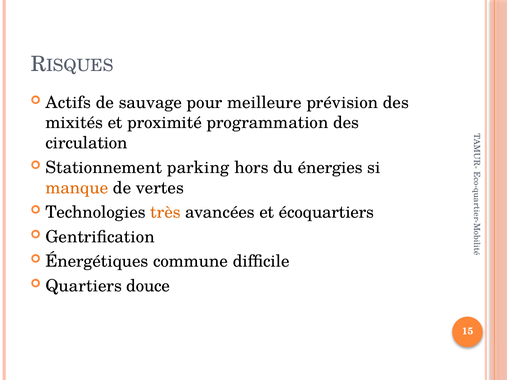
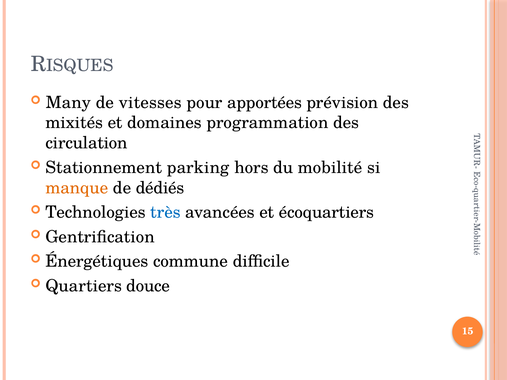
Actifs: Actifs -> Many (68, 103)
sauvage: sauvage -> vitesses (150, 103)
meilleure: meilleure -> apportées (264, 103)
proximité: proximité -> domaines (164, 123)
énergies: énergies -> mobilité (330, 168)
vertes: vertes -> dédiés (160, 188)
très colour: orange -> blue (165, 212)
